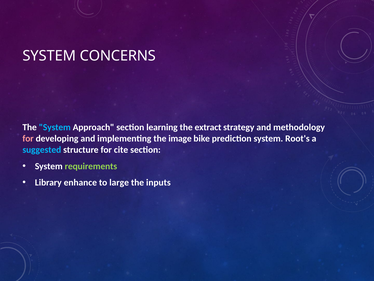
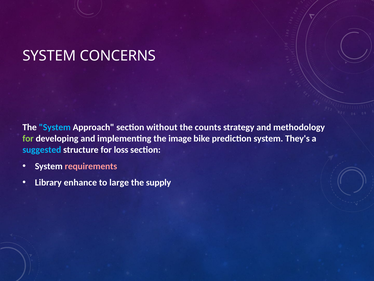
learning: learning -> without (162, 127)
extract: extract -> counts (208, 127)
for colour: pink -> light green (28, 138)
Root's: Root's -> They's (297, 138)
cite: cite -> loss (121, 149)
requirements colour: light green -> pink (91, 166)
inputs: inputs -> supply (158, 182)
